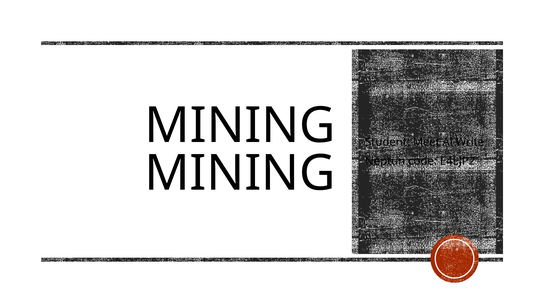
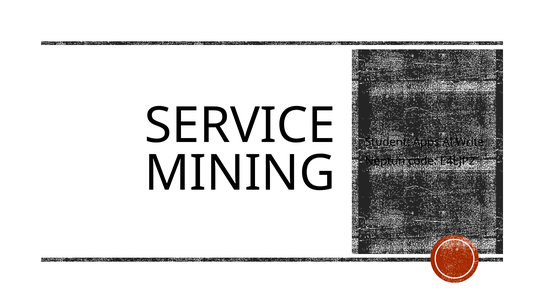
MINING: MINING -> SERVICE (240, 126)
Meet: Meet -> Apps (426, 142)
